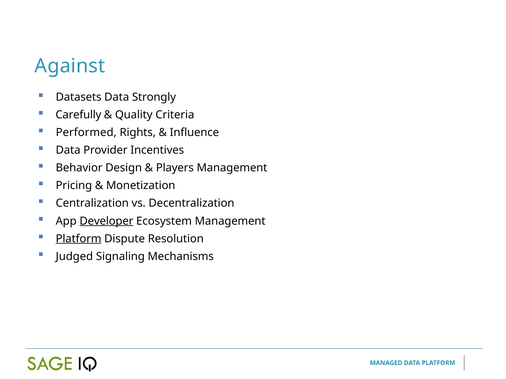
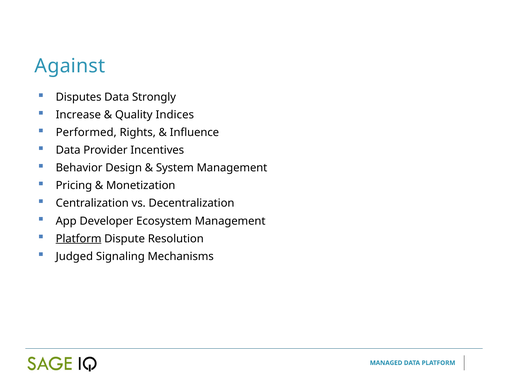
Datasets: Datasets -> Disputes (79, 97)
Carefully: Carefully -> Increase (78, 115)
Criteria: Criteria -> Indices (175, 115)
Players: Players -> System (175, 168)
Developer underline: present -> none (106, 221)
